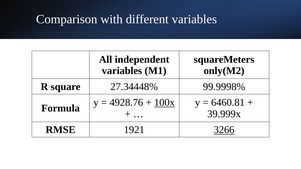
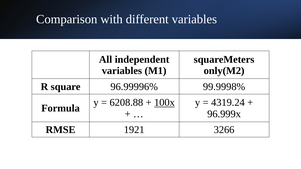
27.34448%: 27.34448% -> 96.99996% (134, 87)
4928.76: 4928.76 -> 6208.88 (126, 103)
6460.81: 6460.81 -> 4319.24 (228, 103)
39.999x: 39.999x -> 96.999x (224, 114)
3266 underline: present -> none (224, 130)
